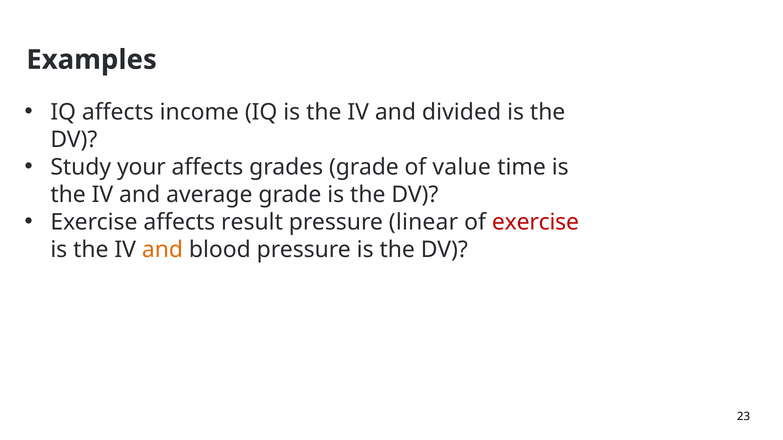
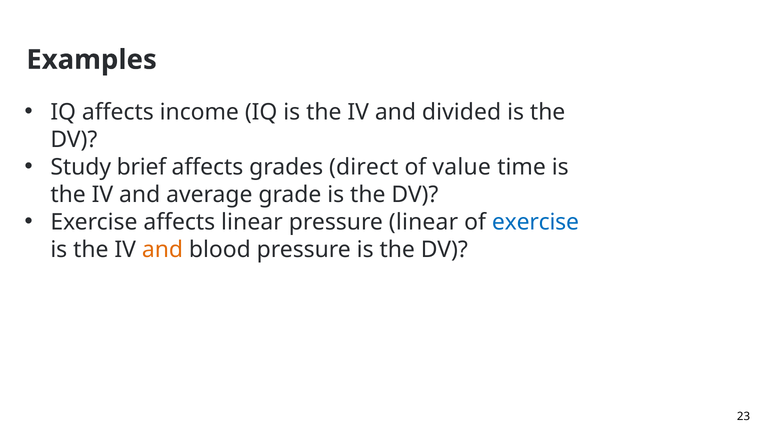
your: your -> brief (141, 167)
grades grade: grade -> direct (364, 167)
affects result: result -> linear (252, 222)
exercise colour: red -> blue (535, 222)
